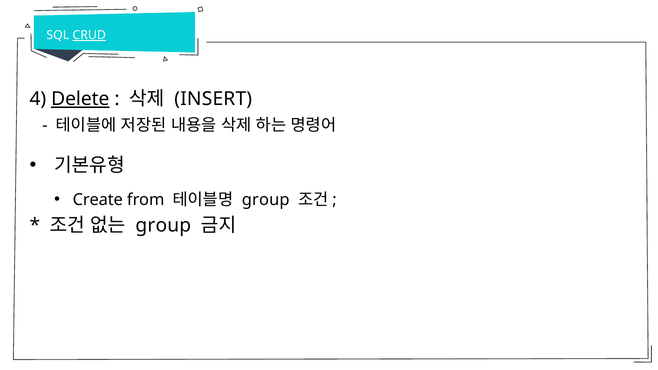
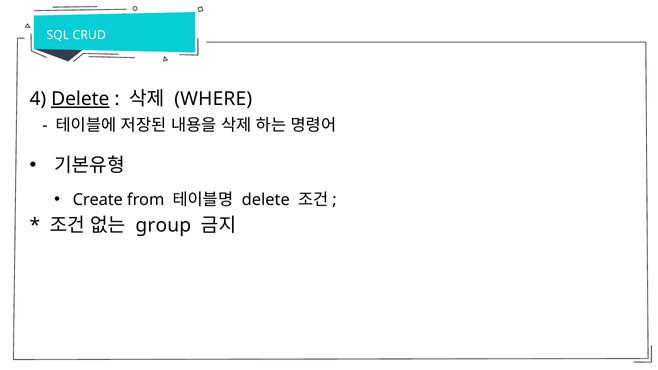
CRUD underline: present -> none (89, 35)
INSERT: INSERT -> WHERE (213, 99)
group: group -> delete (266, 200)
